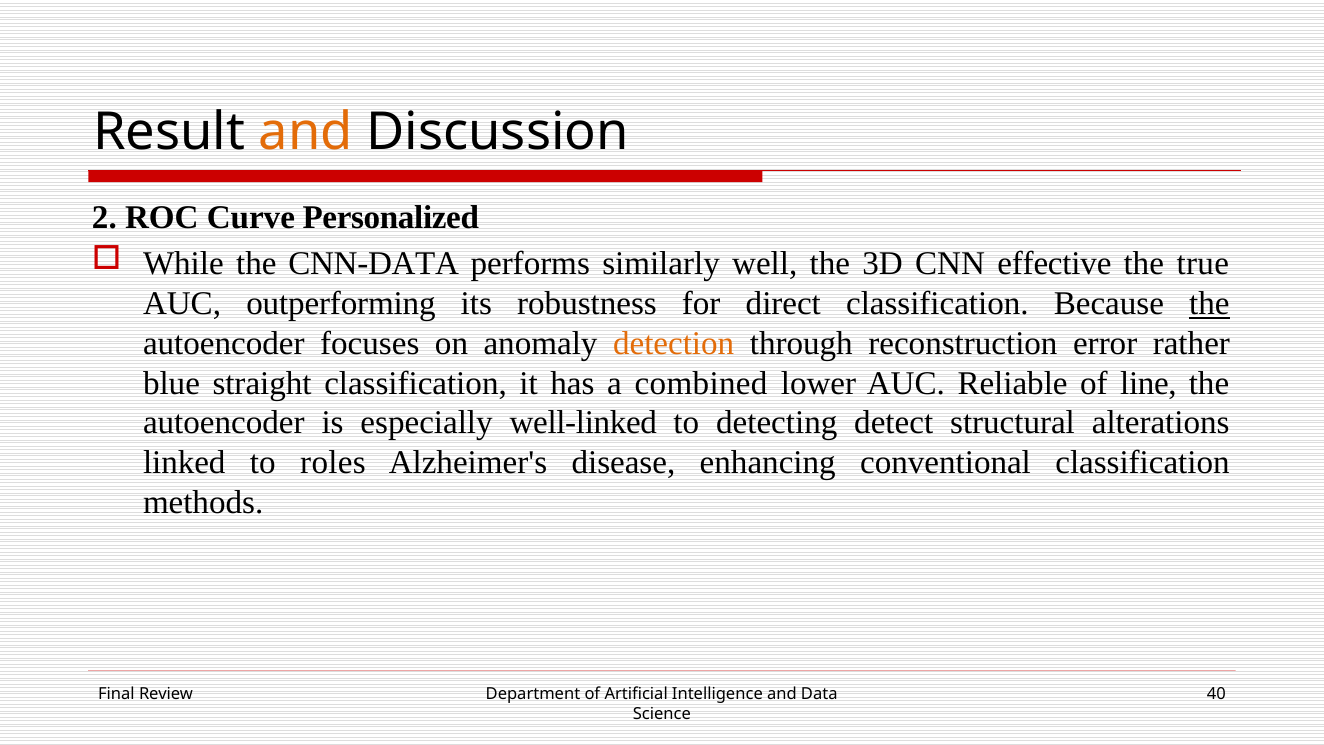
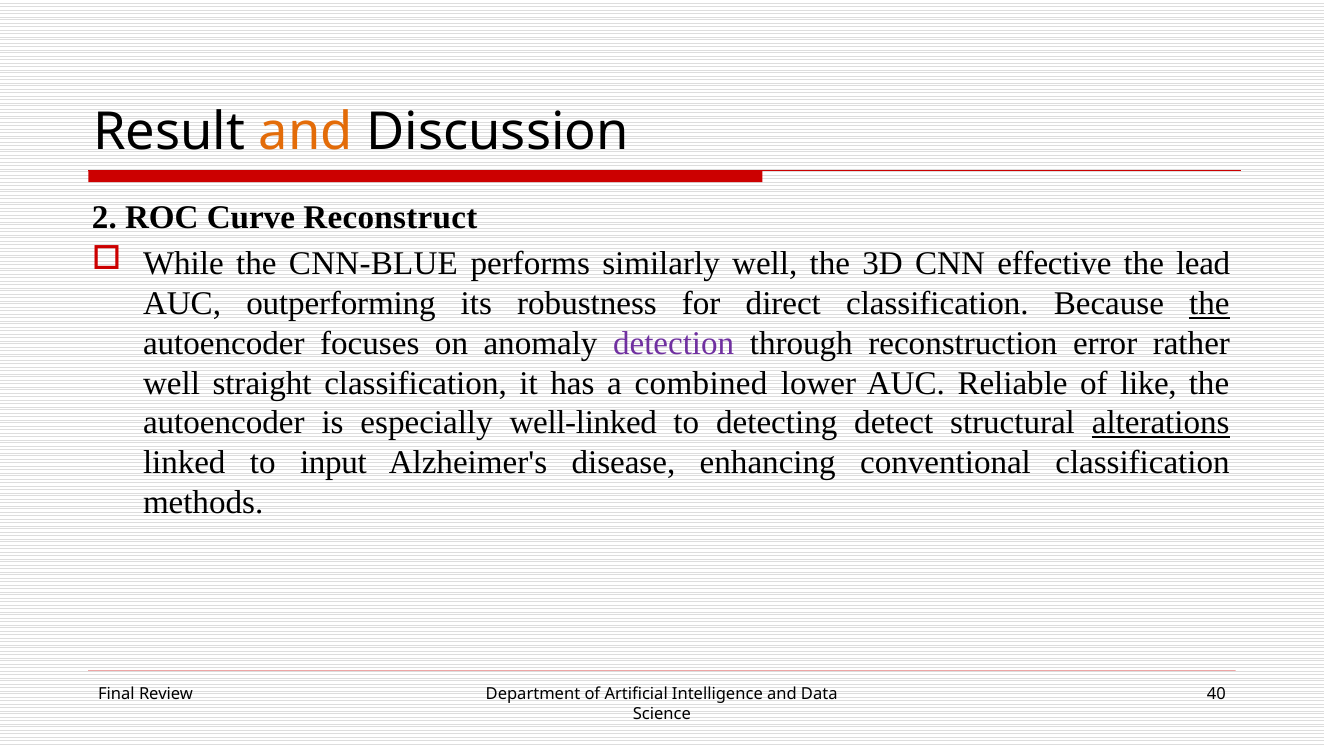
Personalized: Personalized -> Reconstruct (390, 217)
CNN-DATA: CNN-DATA -> CNN-BLUE (373, 264)
true: true -> lead (1203, 264)
detection colour: orange -> purple (674, 343)
blue: blue -> well (171, 383)
line: line -> like (1149, 383)
alterations underline: none -> present (1161, 423)
roles: roles -> input (333, 462)
